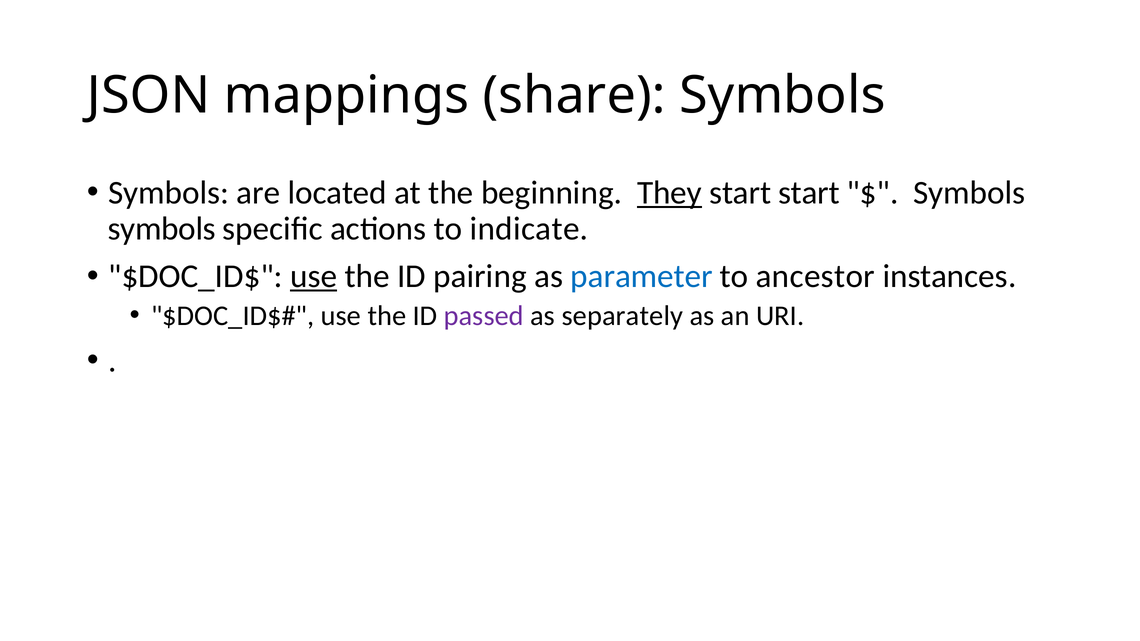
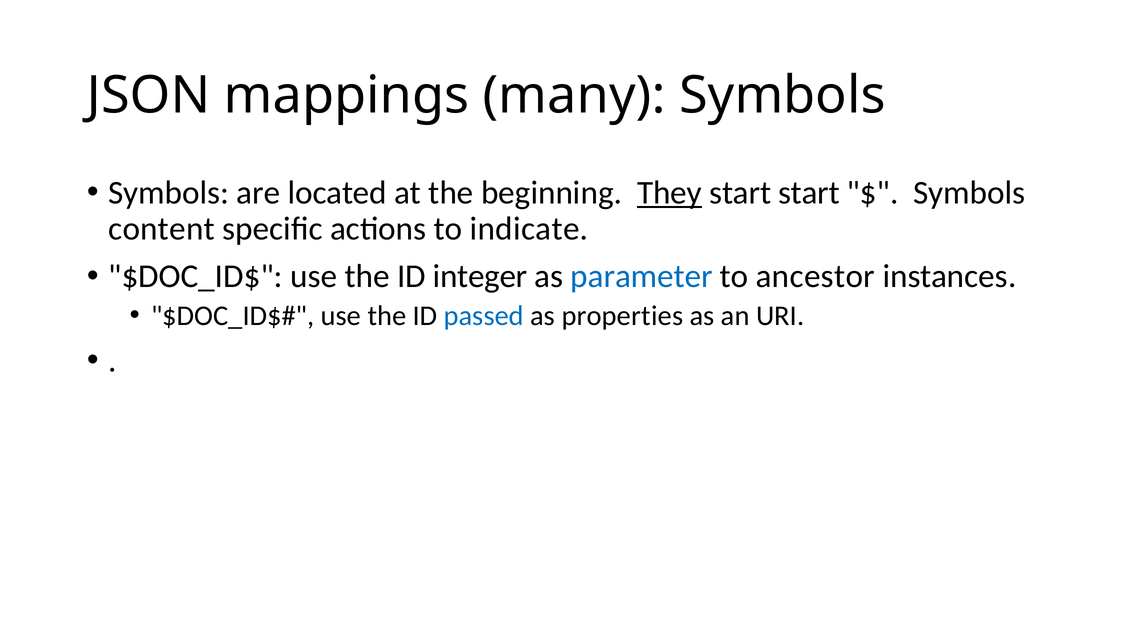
share: share -> many (574, 96)
symbols: symbols -> content (162, 229)
use underline: present -> none (314, 276)
pairing: pairing -> integer (480, 276)
passed colour: purple -> blue (484, 316)
separately: separately -> properties (622, 316)
